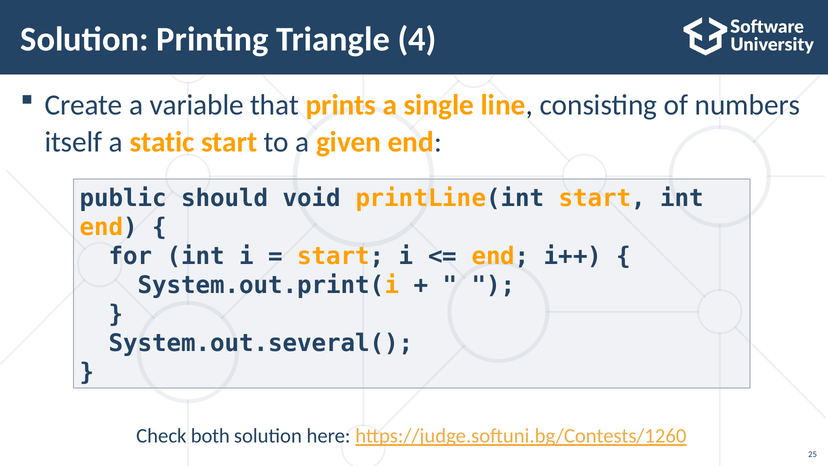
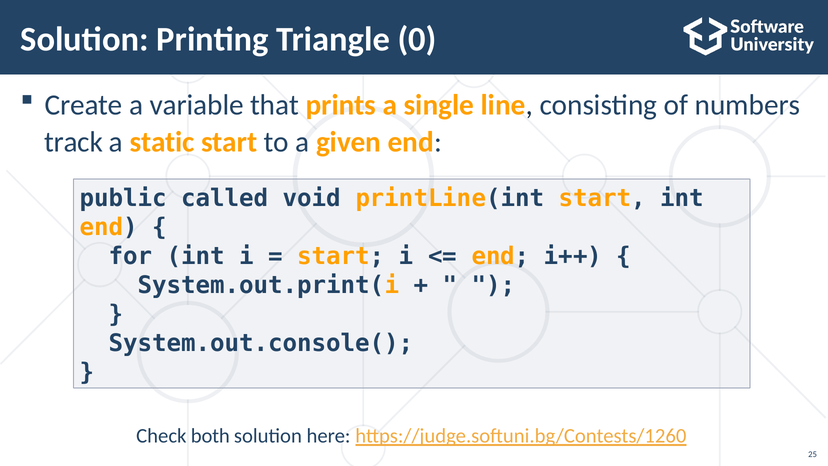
4: 4 -> 0 (417, 39)
itself: itself -> track (74, 142)
should: should -> called (225, 198)
System.out.several(: System.out.several( -> System.out.console( (261, 343)
